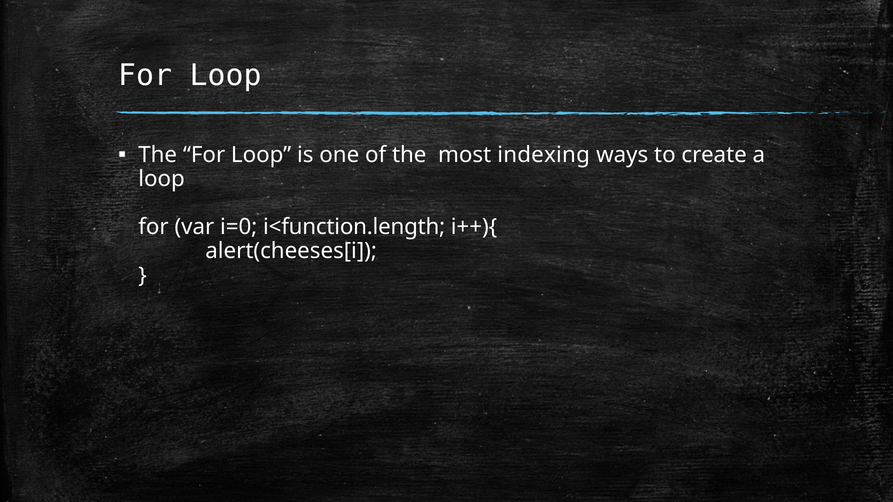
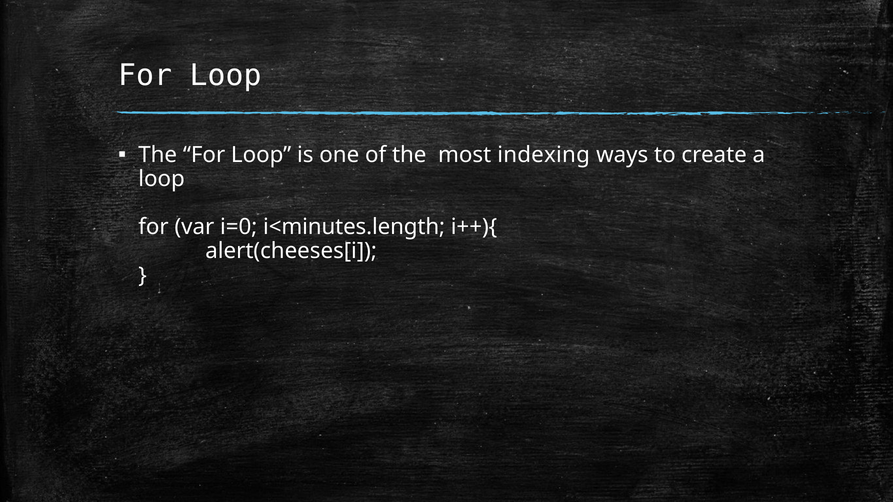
i<function.length: i<function.length -> i<minutes.length (354, 227)
